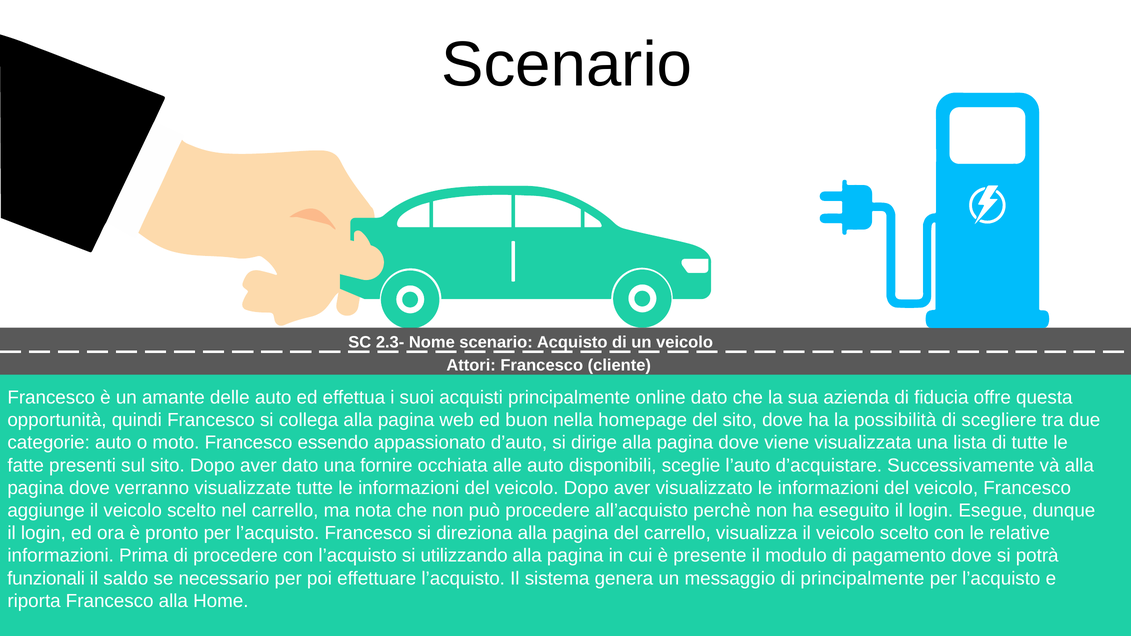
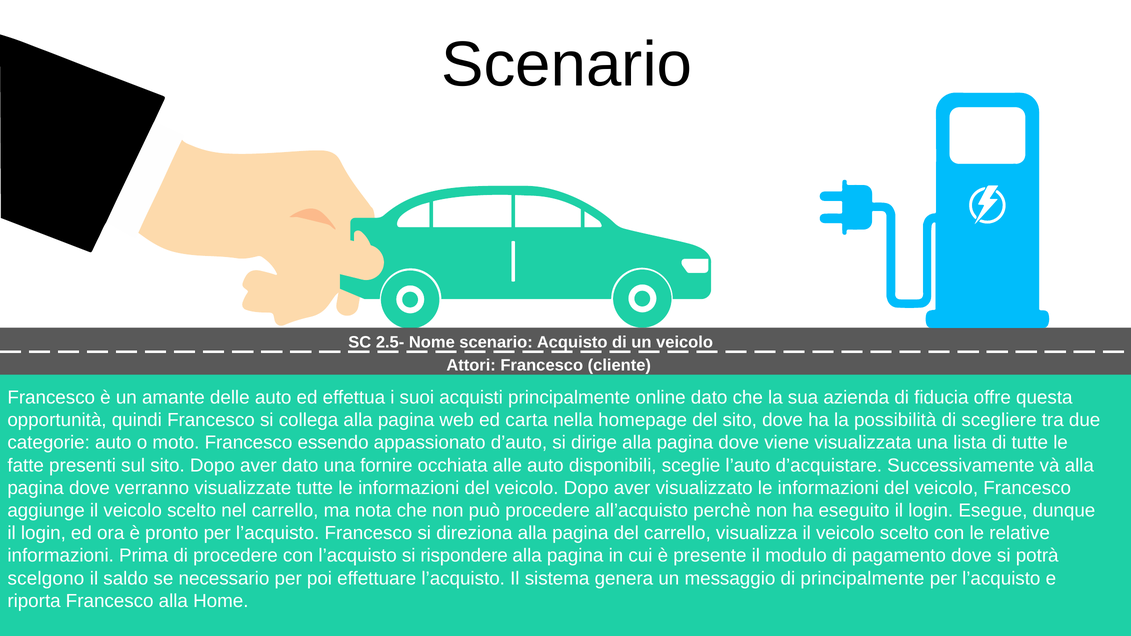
2.3-: 2.3- -> 2.5- (390, 342)
buon: buon -> carta (527, 420)
utilizzando: utilizzando -> rispondere (464, 556)
funzionali: funzionali -> scelgono (46, 578)
